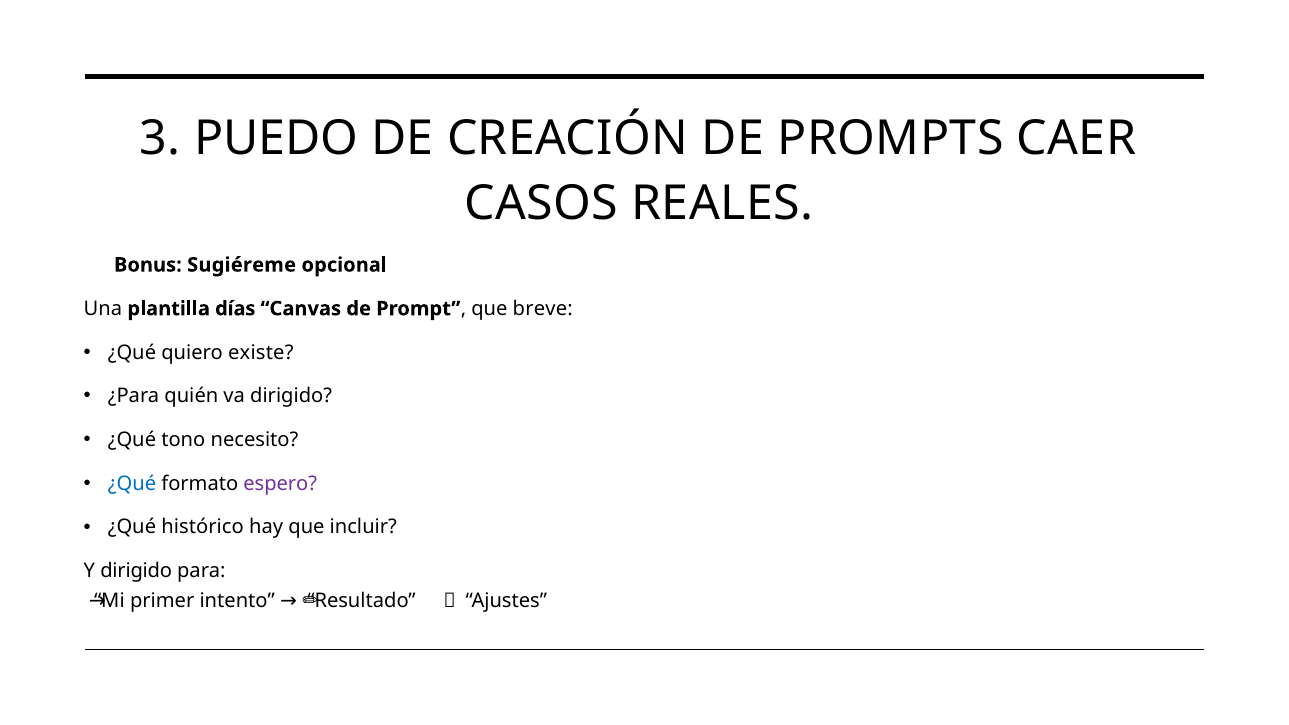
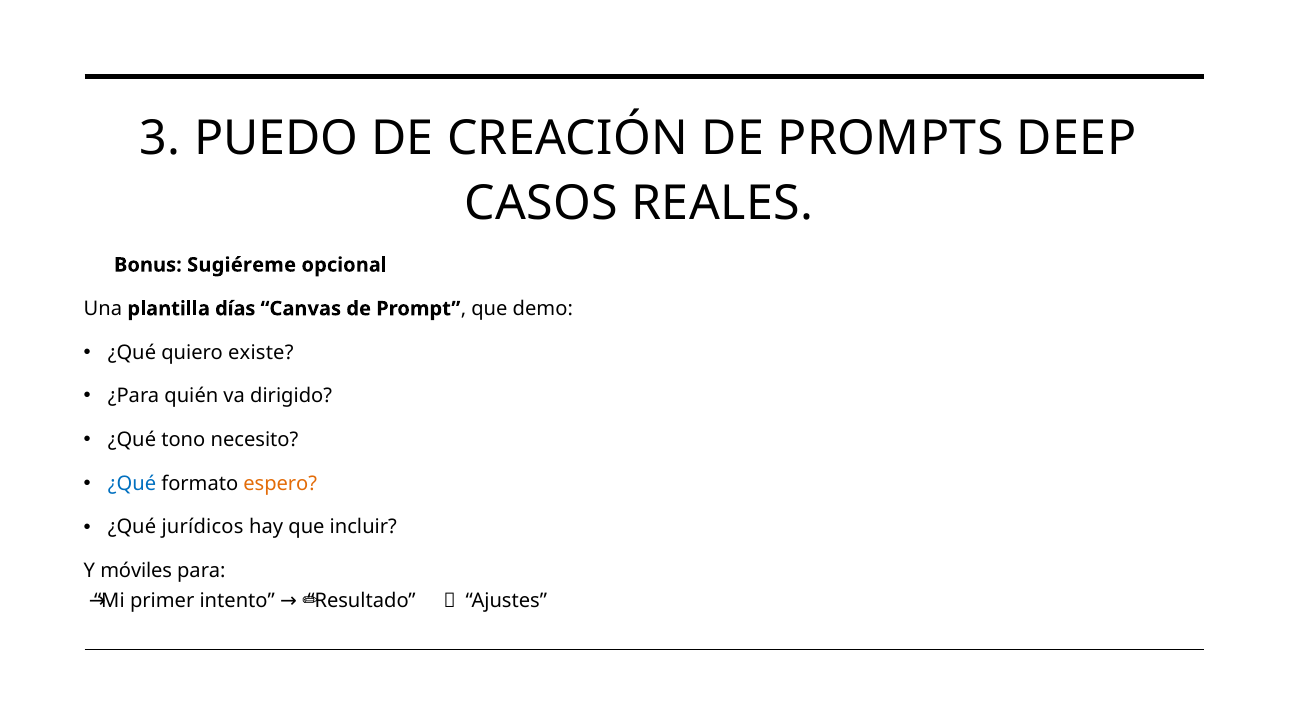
CAER: CAER -> DEEP (1077, 138)
breve: breve -> demo (543, 309)
espero colour: purple -> orange (280, 484)
histórico: histórico -> jurídicos (203, 527)
Y dirigido: dirigido -> móviles (136, 571)
